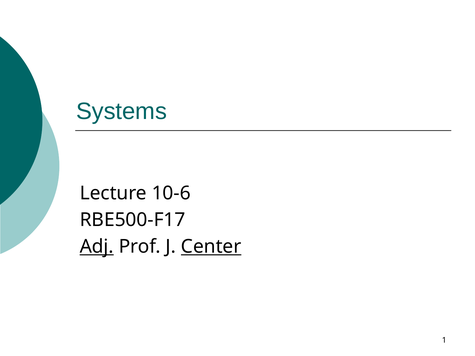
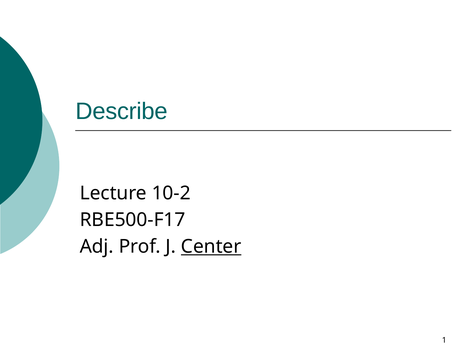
Systems: Systems -> Describe (122, 111)
10-6: 10-6 -> 10-2 (171, 193)
Adj underline: present -> none (97, 247)
